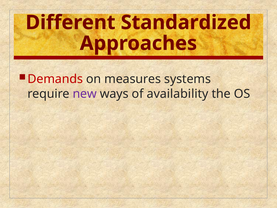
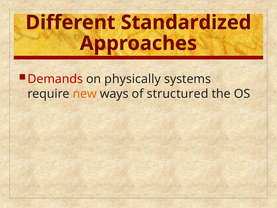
measures: measures -> physically (133, 79)
new colour: purple -> orange (85, 94)
availability: availability -> structured (178, 94)
